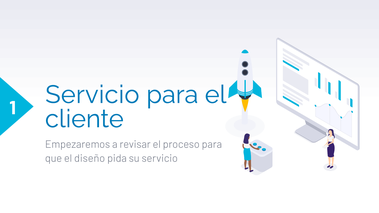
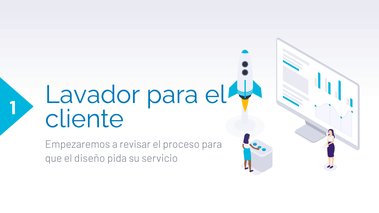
Servicio: Servicio -> Lavador (93, 95)
